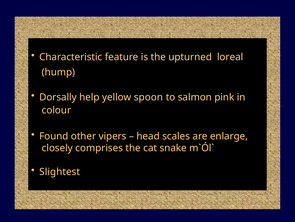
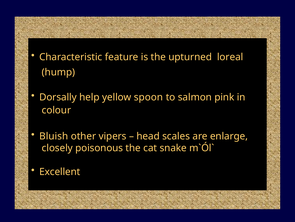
Found: Found -> Bluish (54, 136)
comprises: comprises -> poisonous (99, 148)
Slightest: Slightest -> Excellent (60, 171)
